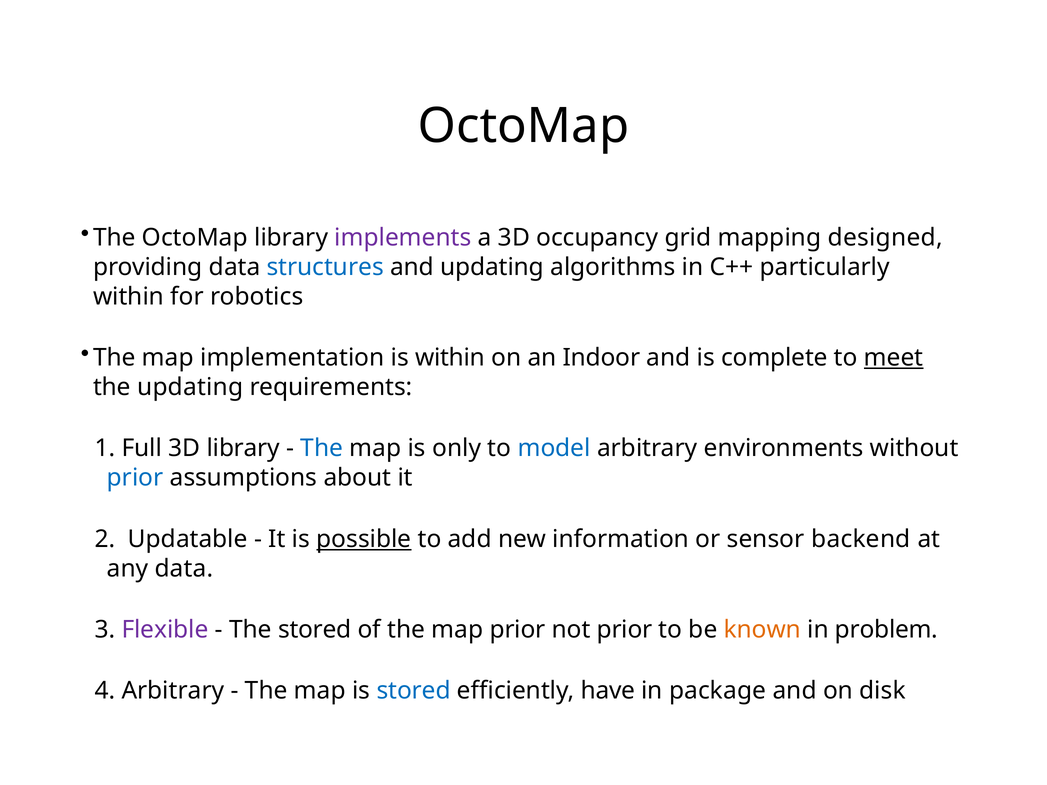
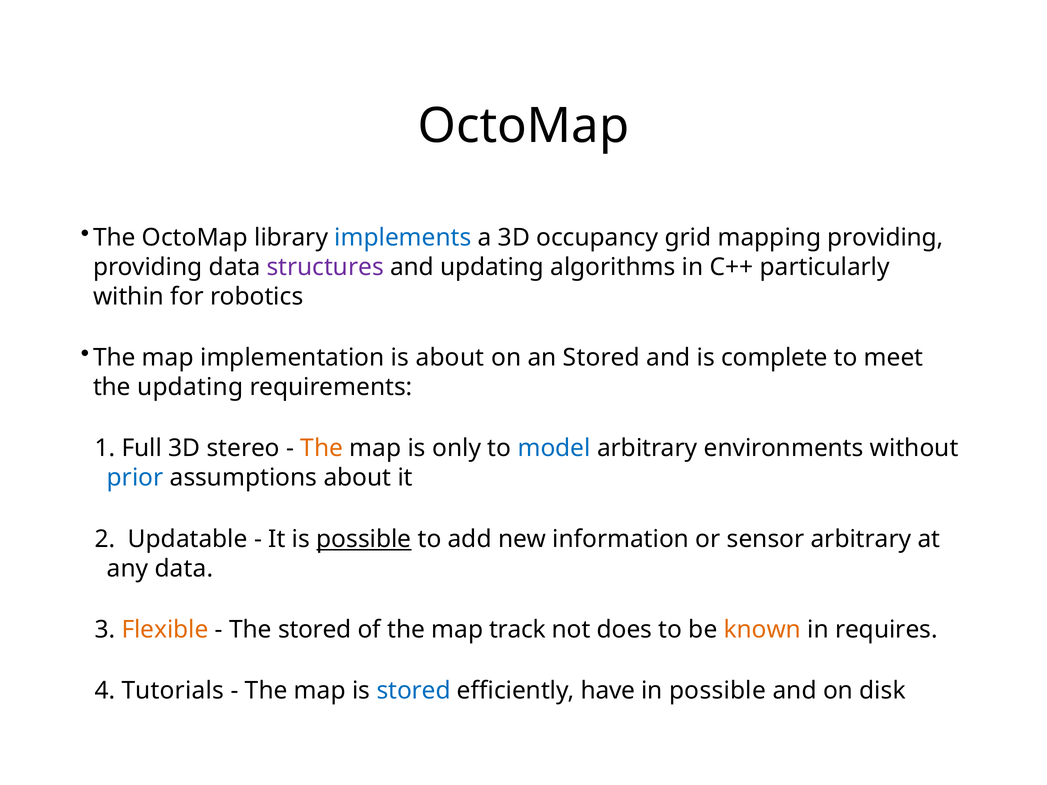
implements colour: purple -> blue (403, 238)
mapping designed: designed -> providing (885, 238)
structures colour: blue -> purple (325, 267)
is within: within -> about (450, 358)
an Indoor: Indoor -> Stored (601, 358)
meet underline: present -> none (894, 358)
3D library: library -> stereo (243, 449)
The colour: blue -> orange (322, 449)
sensor backend: backend -> arbitrary (861, 539)
Flexible colour: purple -> orange (165, 630)
map prior: prior -> track (517, 630)
not prior: prior -> does (624, 630)
problem: problem -> requires (886, 630)
Arbitrary: Arbitrary -> Tutorials (173, 691)
in package: package -> possible (717, 691)
